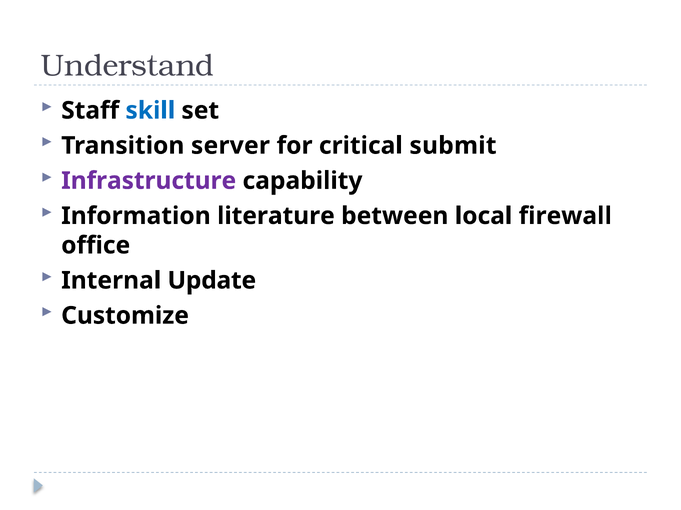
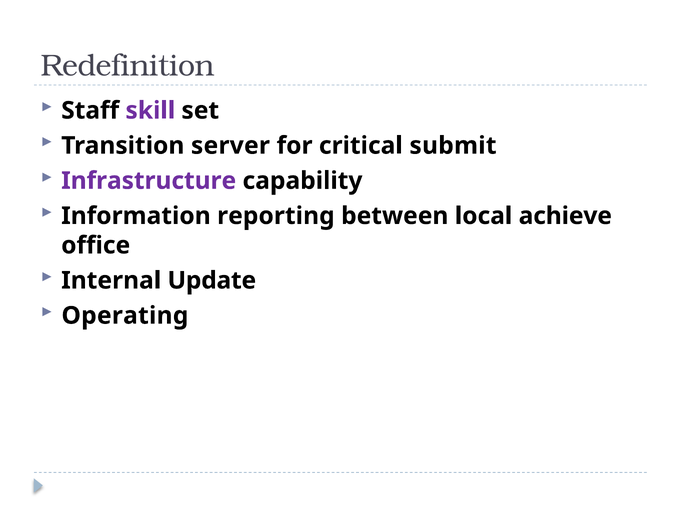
Understand: Understand -> Redefinition (128, 66)
skill colour: blue -> purple (150, 111)
literature: literature -> reporting (276, 216)
firewall: firewall -> achieve (565, 216)
Customize: Customize -> Operating (125, 316)
